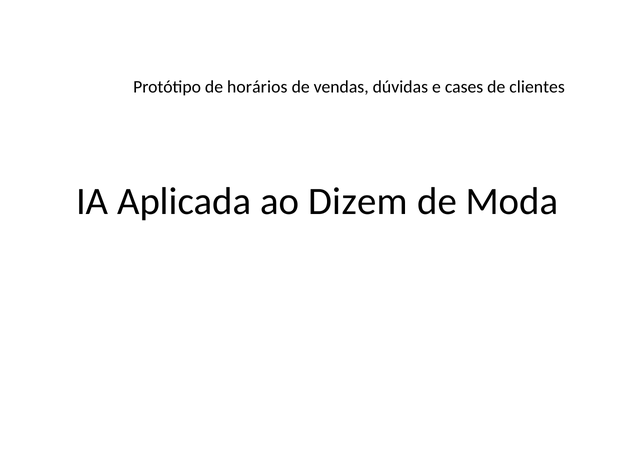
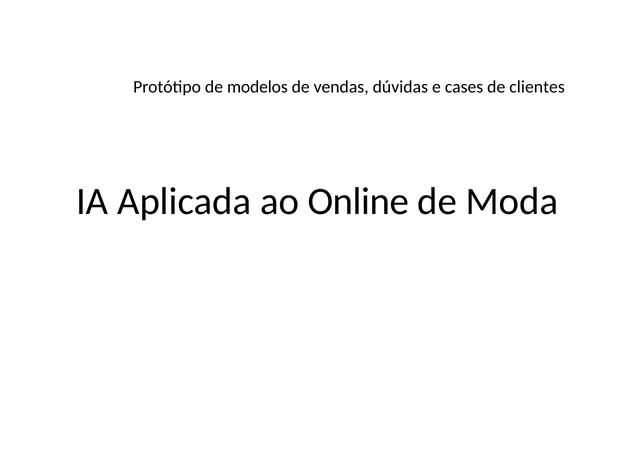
horários: horários -> modelos (257, 87)
Dizem: Dizem -> Online (358, 202)
